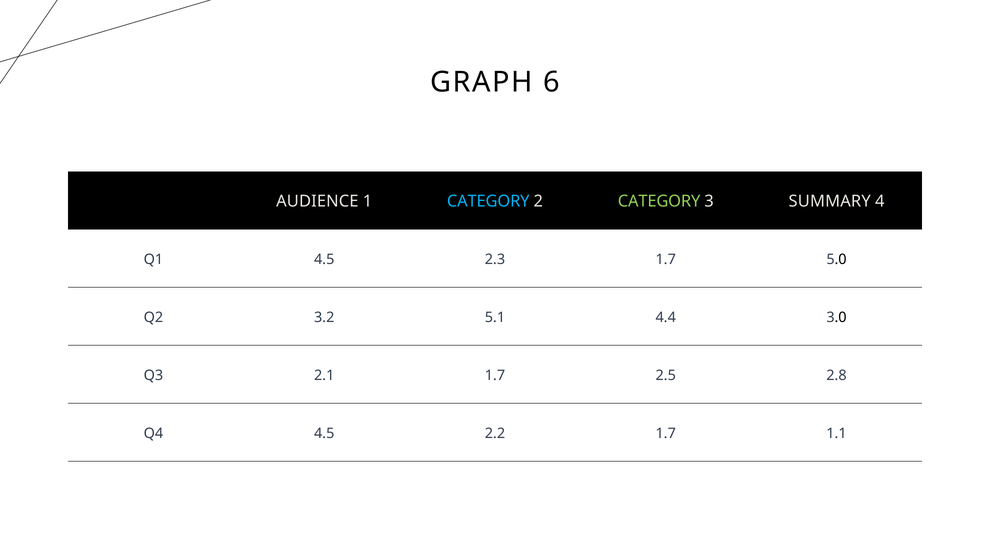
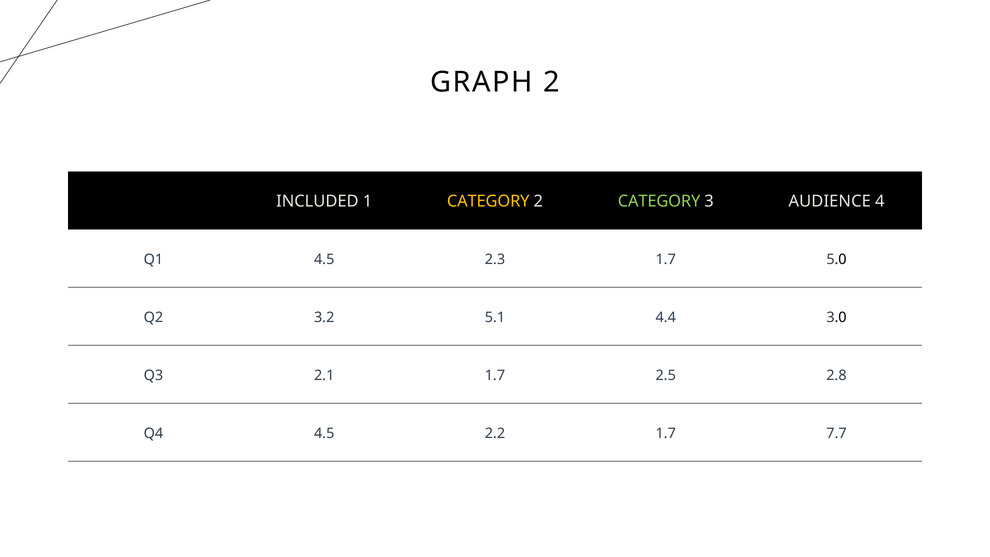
GRAPH 6: 6 -> 2 (551, 82)
AUDIENCE: AUDIENCE -> INCLUDED (317, 201)
CATEGORY colour: light blue -> yellow (488, 201)
SUMMARY: SUMMARY -> AUDIENCE (830, 201)
1.1: 1.1 -> 7.7 (837, 433)
